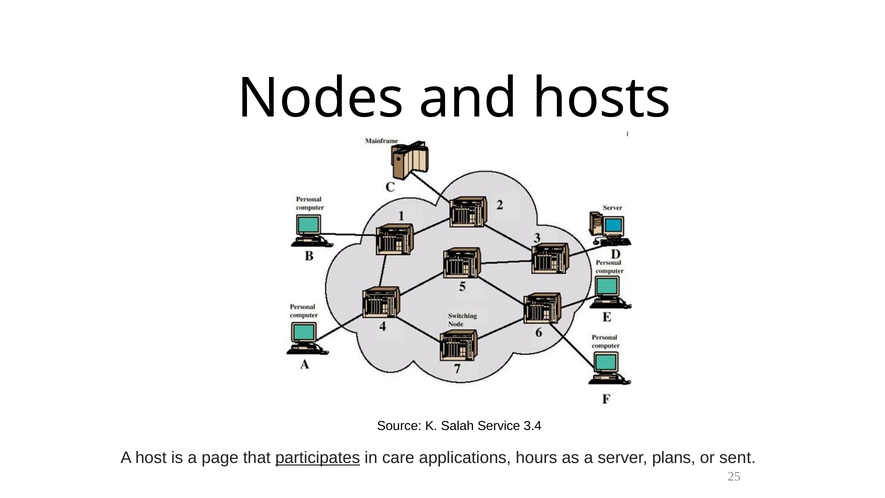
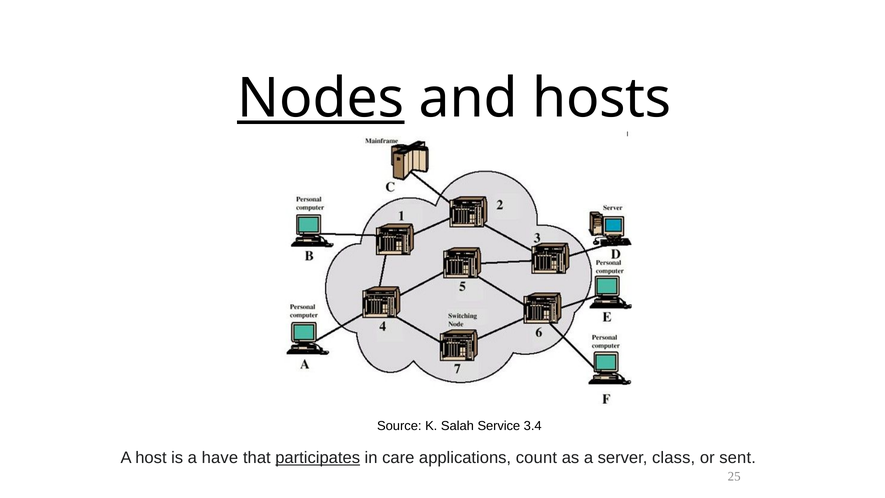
Nodes underline: none -> present (321, 98)
page: page -> have (220, 458)
hours: hours -> count (536, 458)
plans: plans -> class (674, 458)
